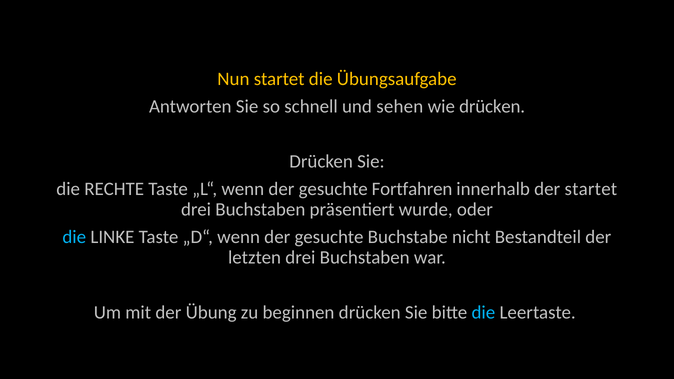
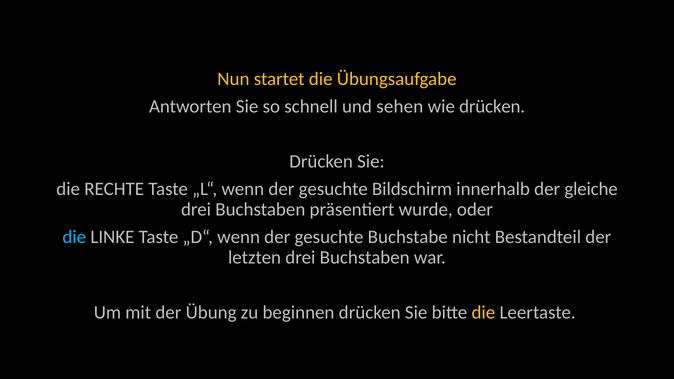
Fortfahren: Fortfahren -> Bildschirm (412, 189)
der startet: startet -> gleiche (591, 189)
die colour: light blue -> yellow (483, 312)
